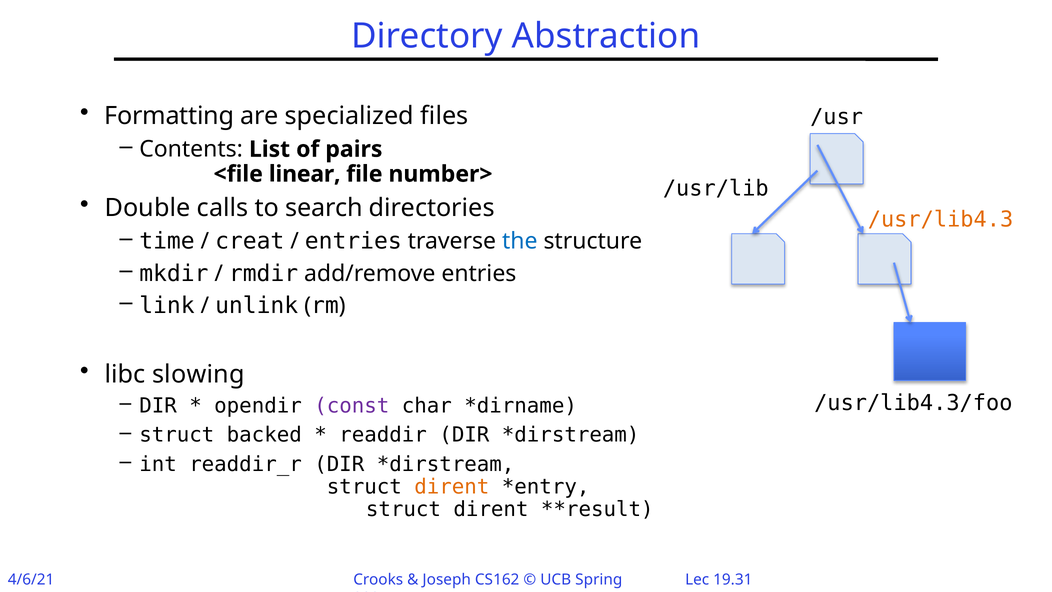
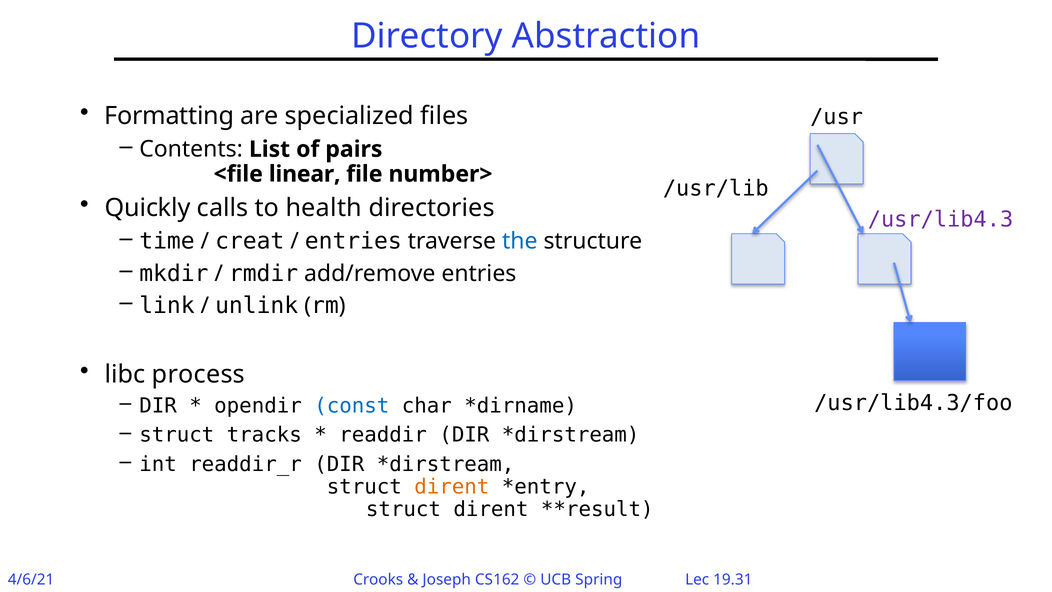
Double: Double -> Quickly (148, 208)
search: search -> health (324, 208)
/usr/lib4.3 colour: orange -> purple (941, 219)
slowing: slowing -> process (198, 374)
const colour: purple -> blue (352, 406)
backed: backed -> tracks (264, 435)
